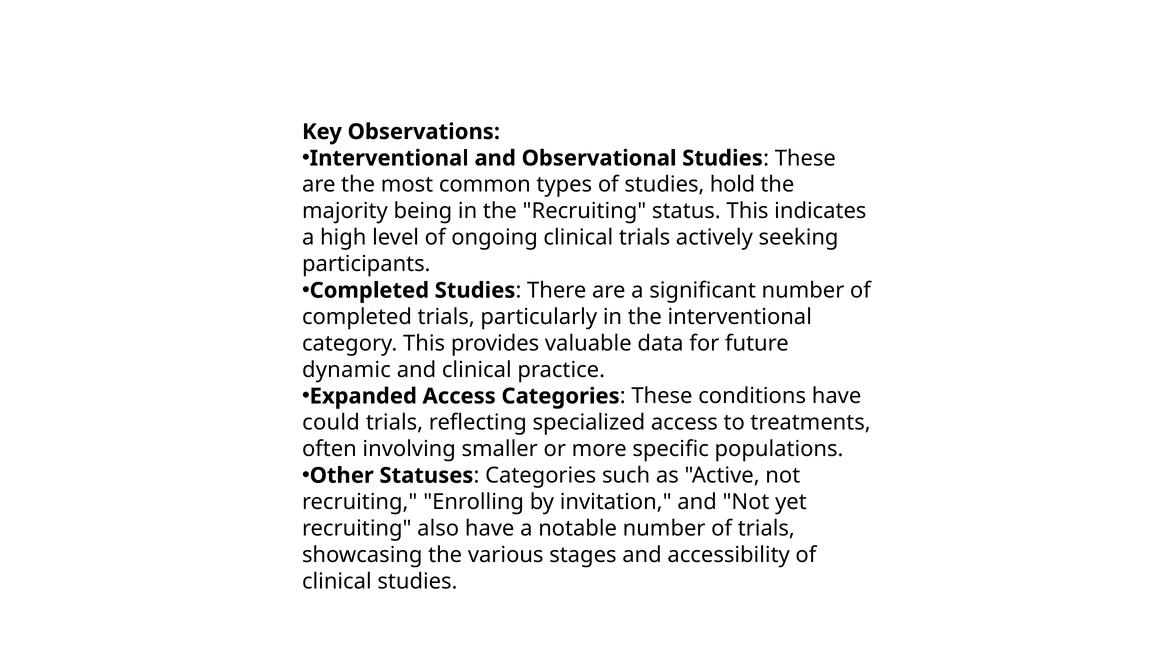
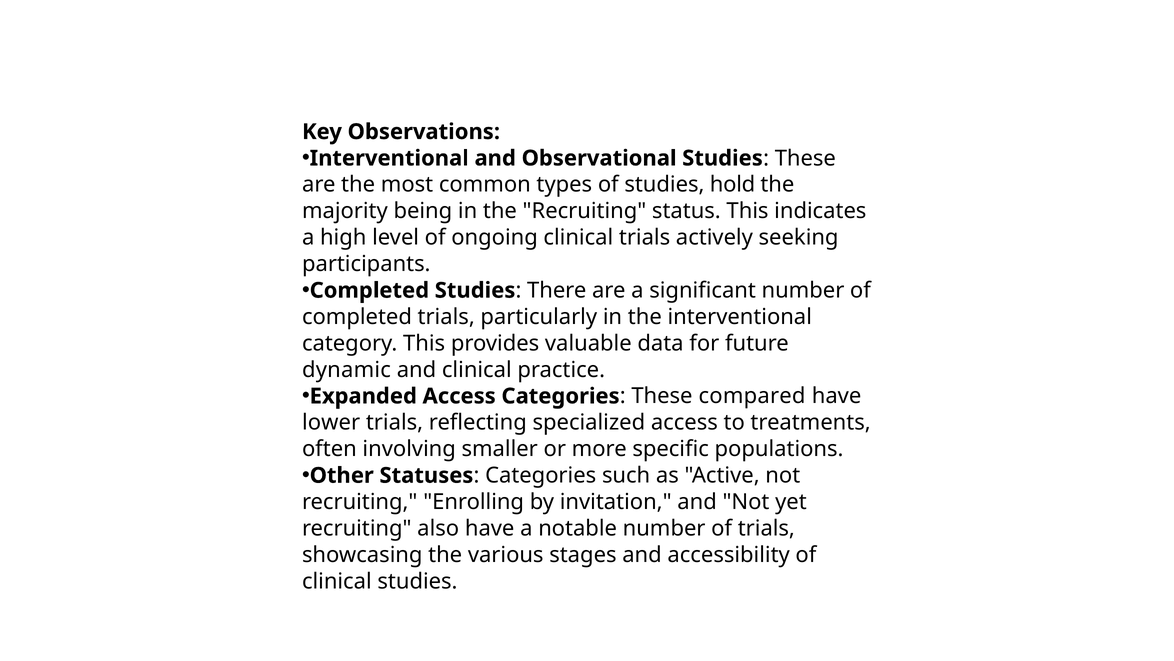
conditions: conditions -> compared (752, 396)
could: could -> lower (331, 422)
